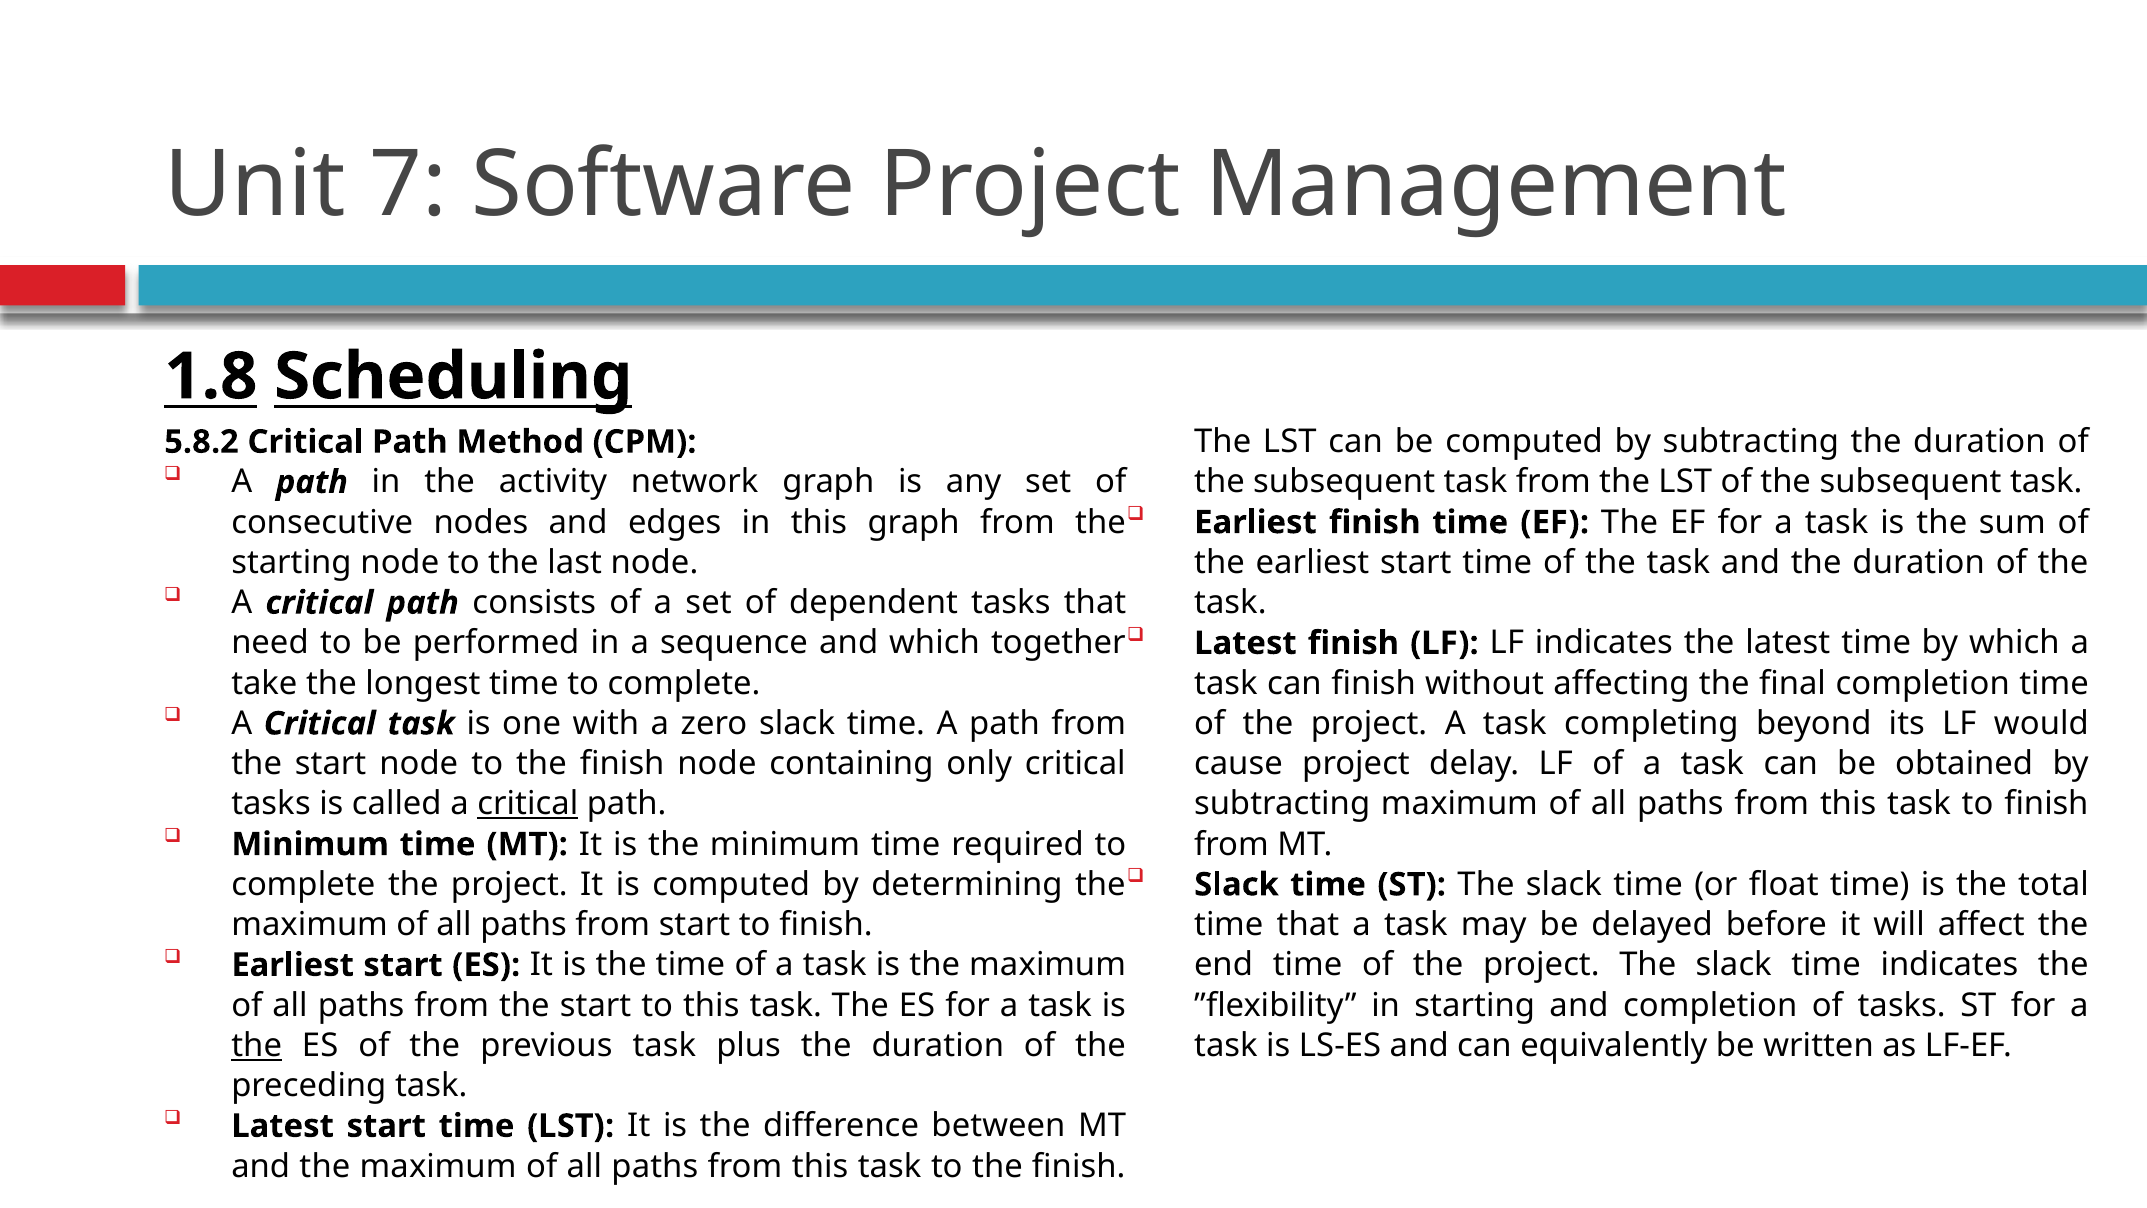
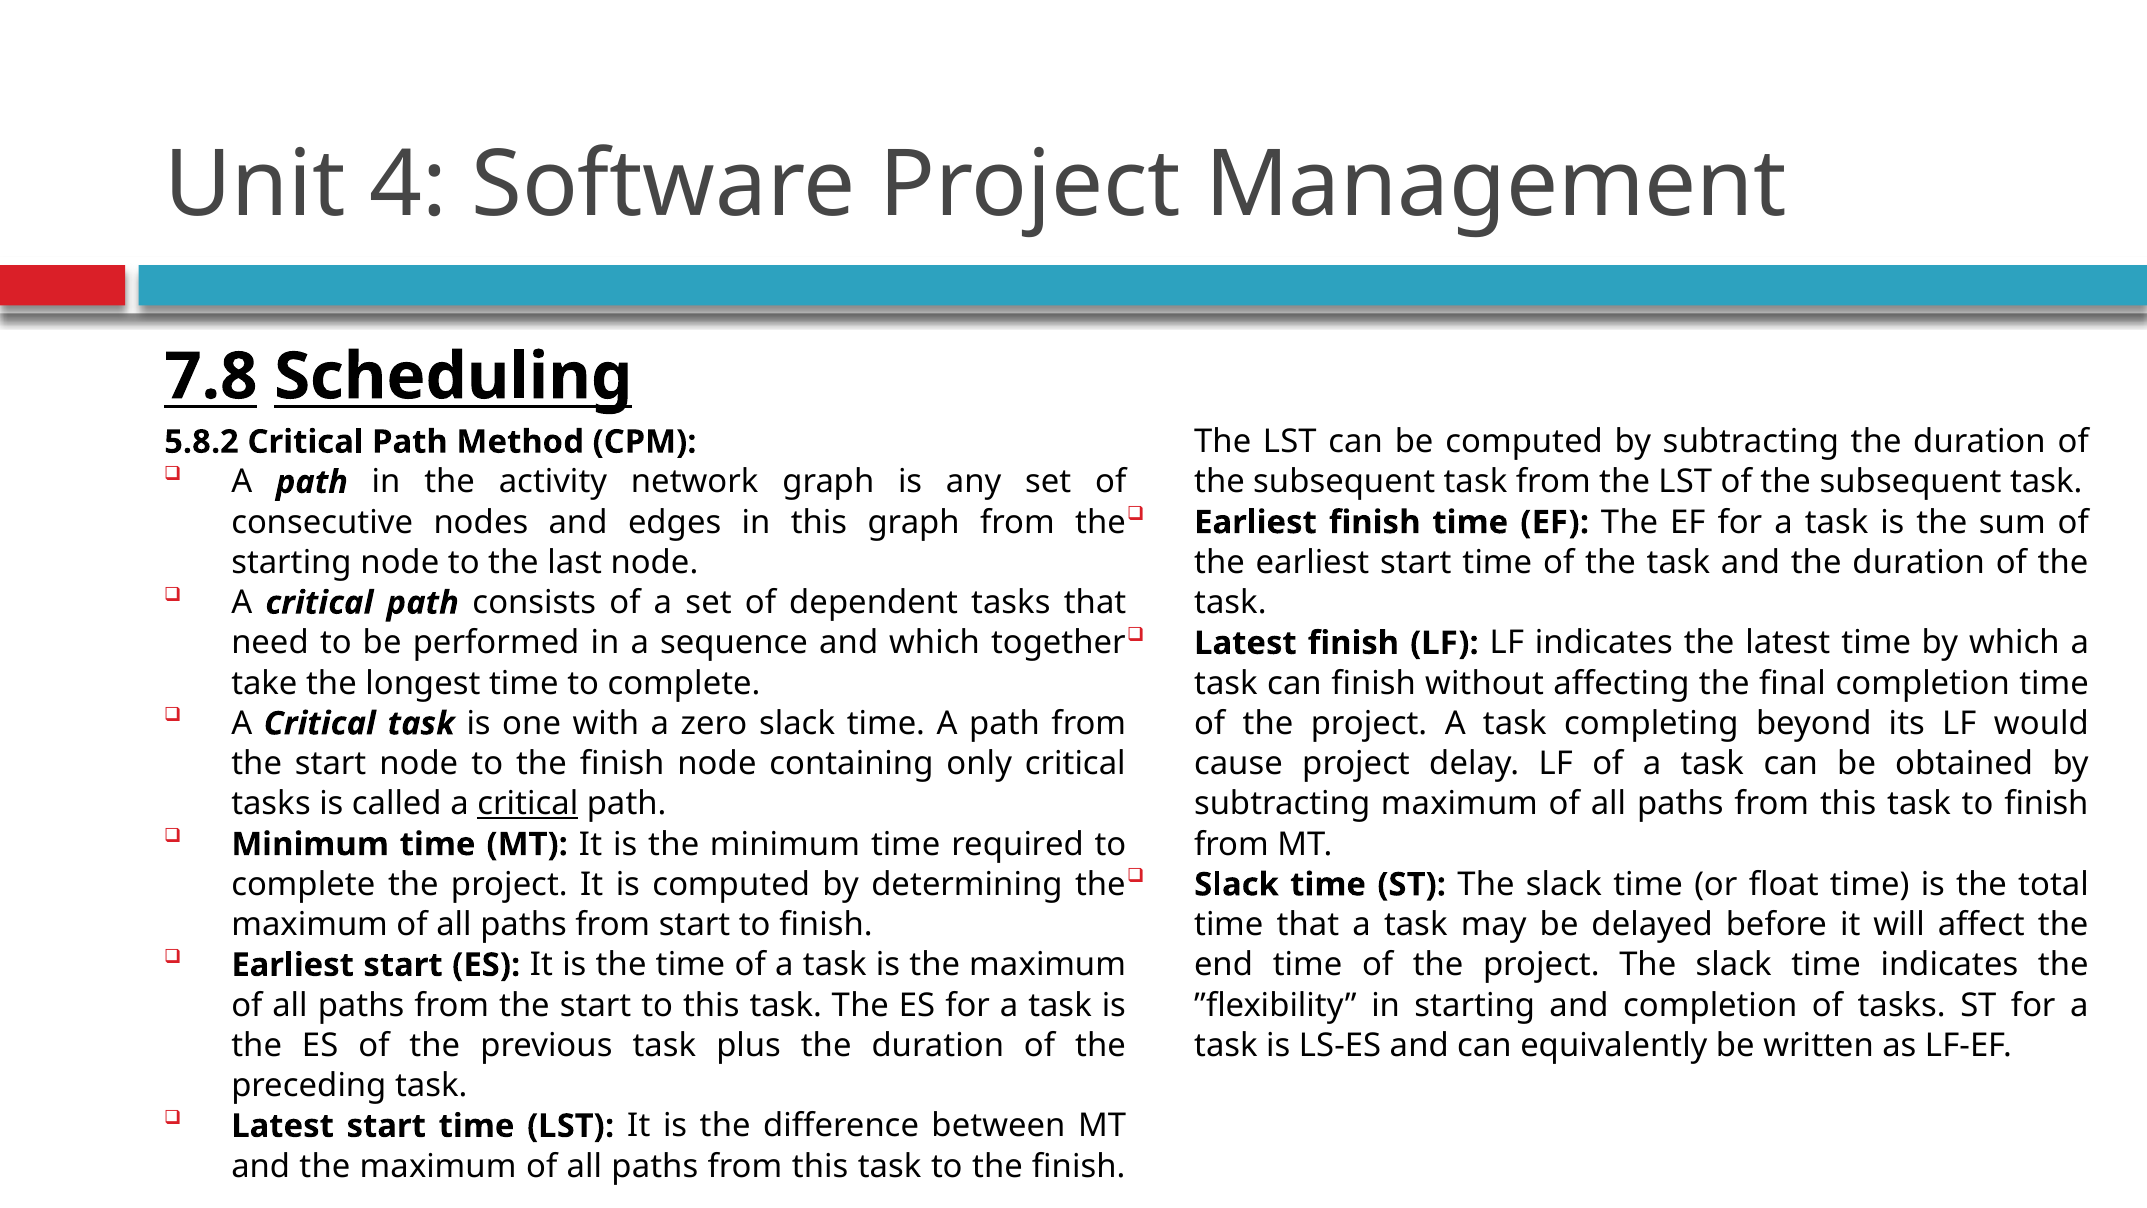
7: 7 -> 4 (408, 185)
1.8: 1.8 -> 7.8 (211, 377)
the underline: present -> none (257, 1045)
